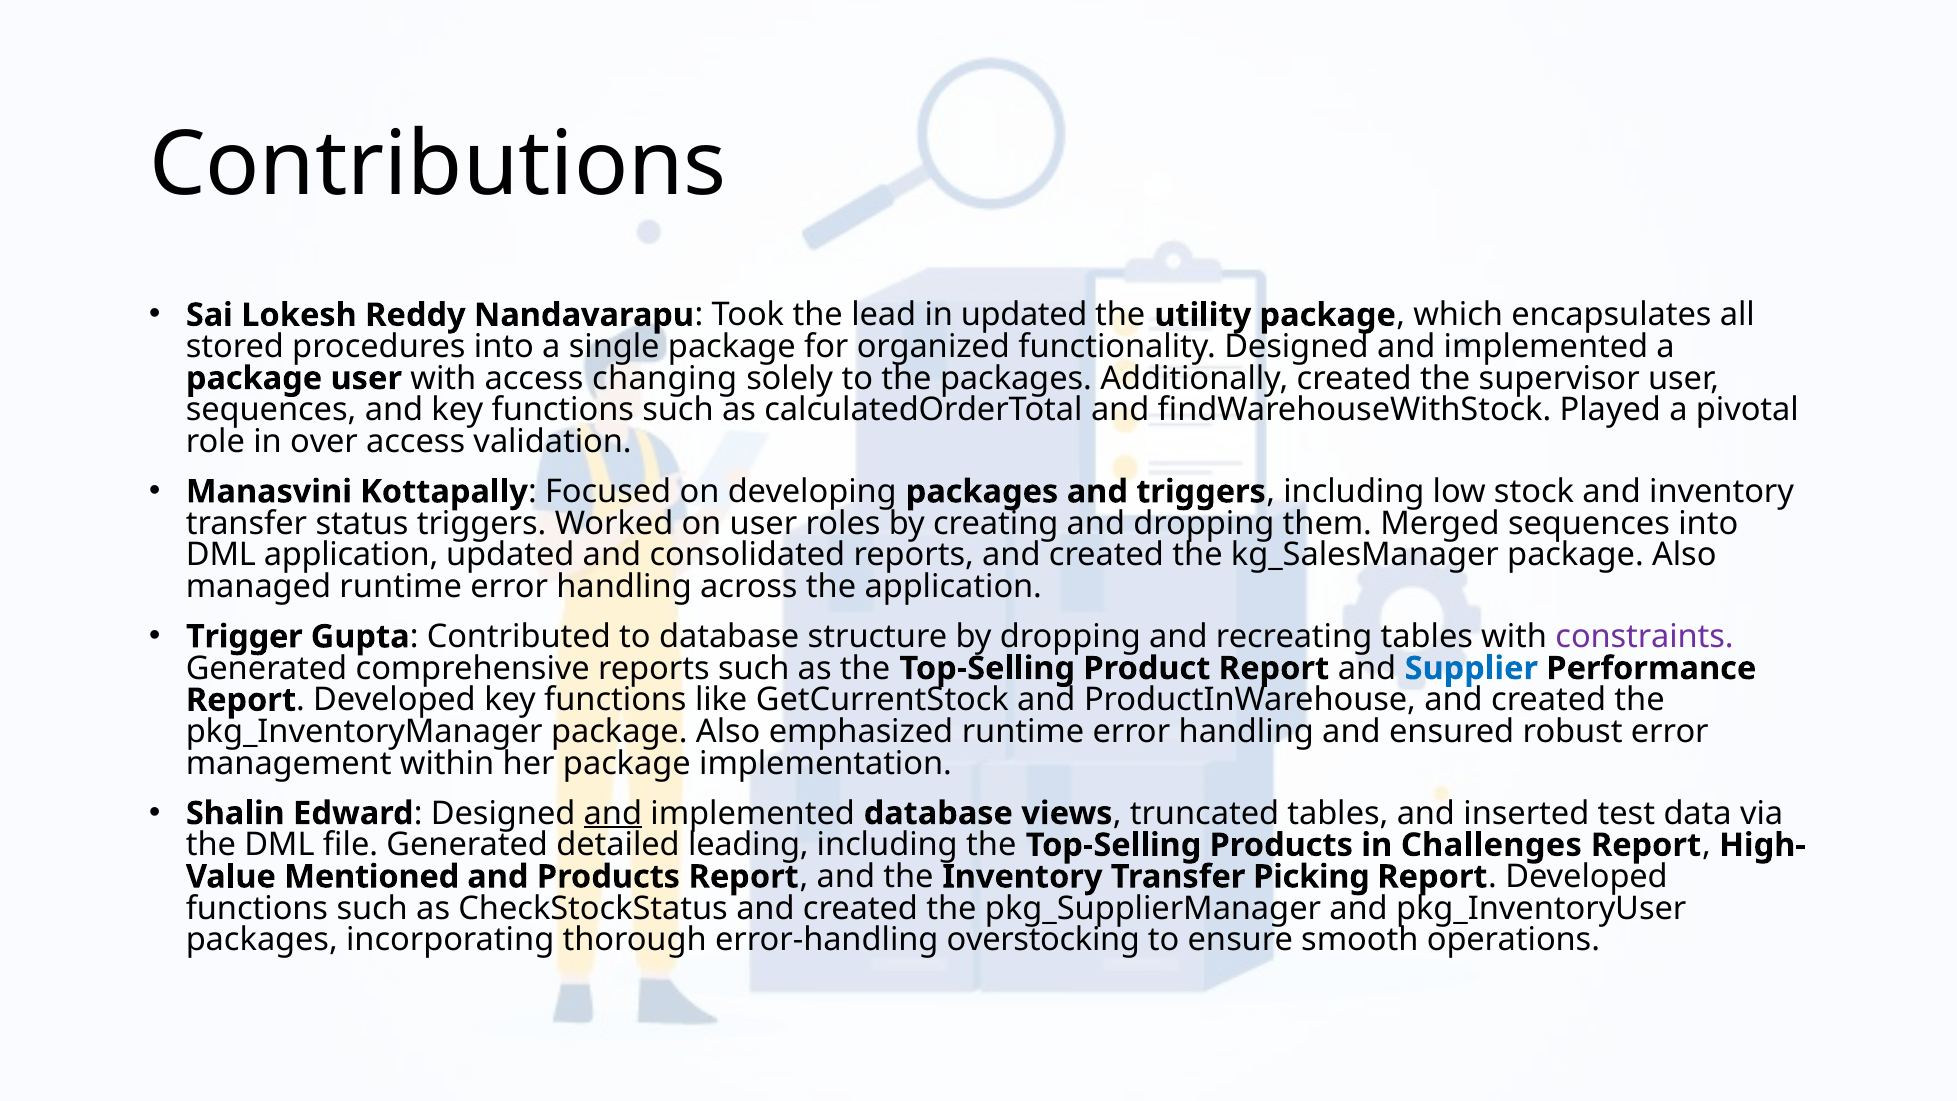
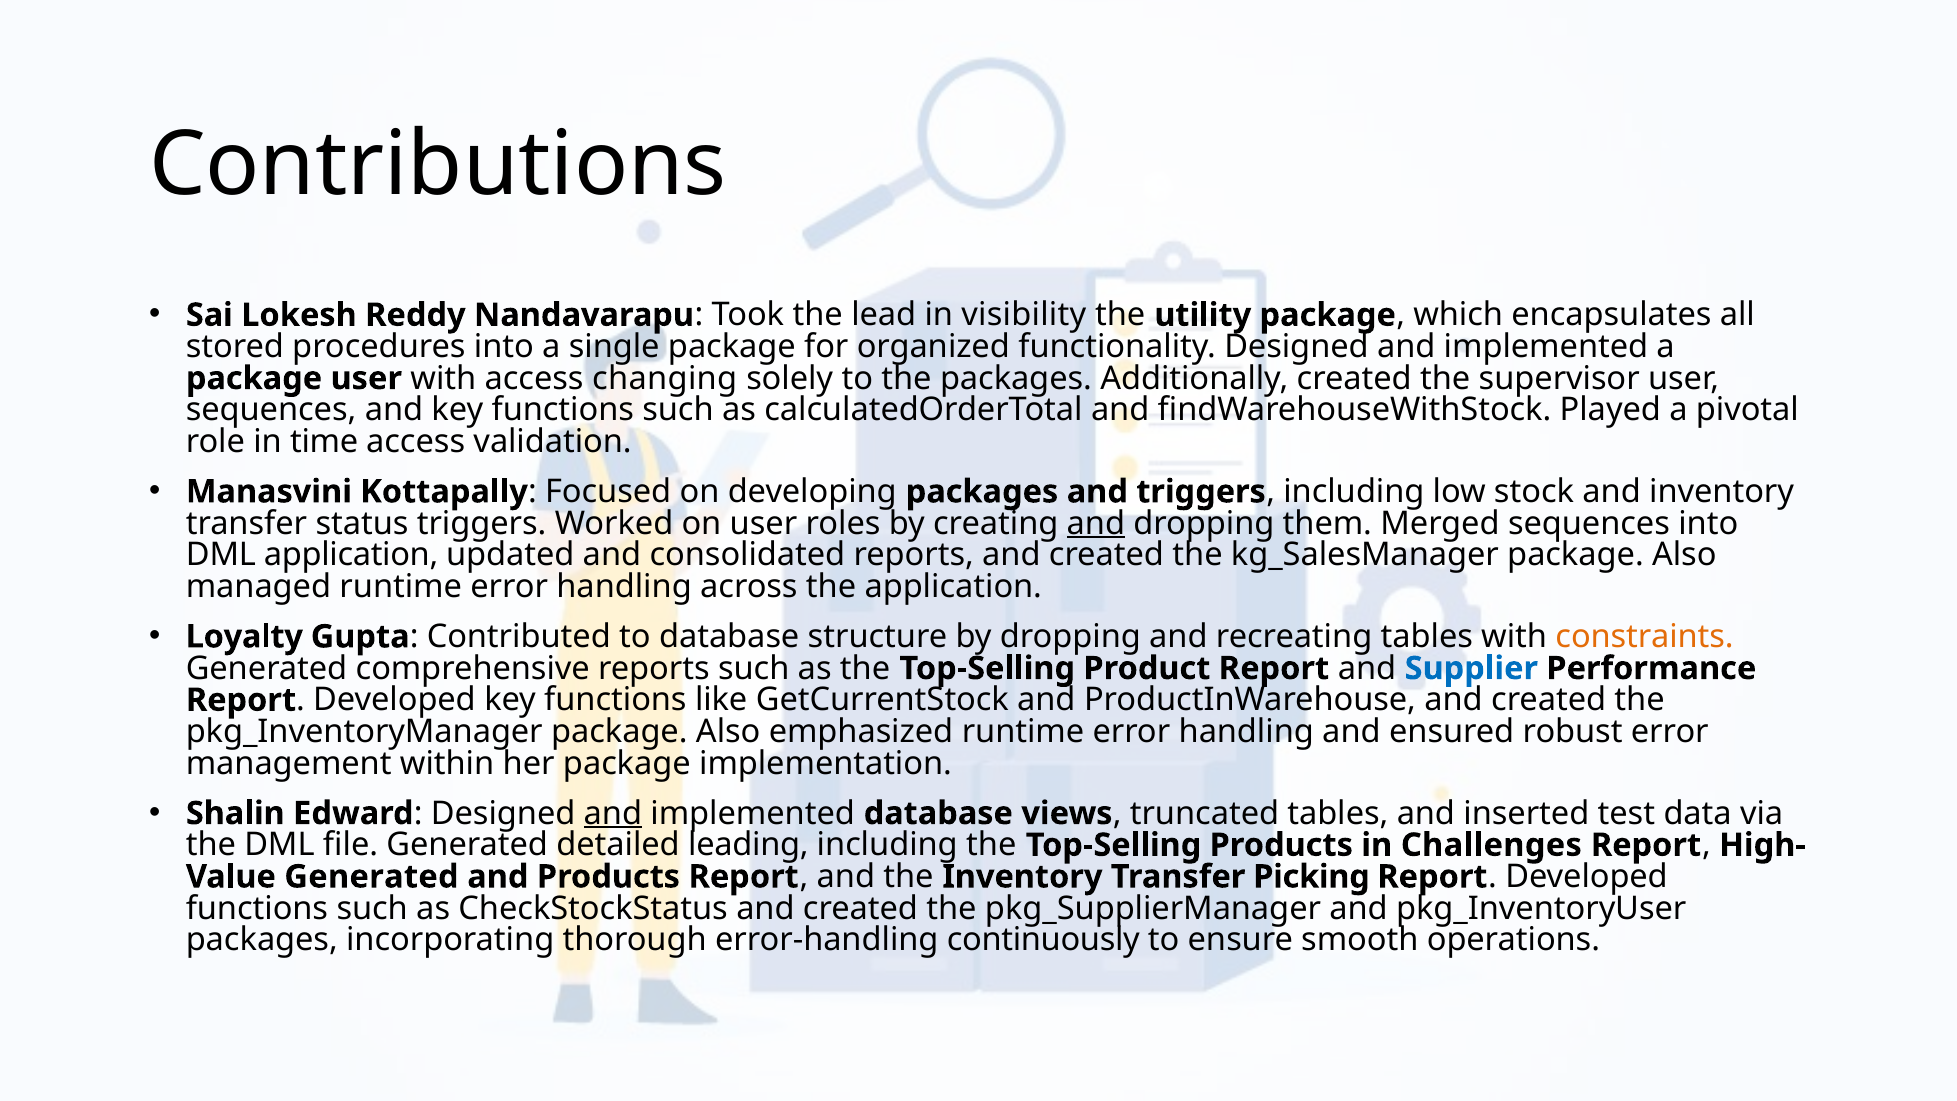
in updated: updated -> visibility (1024, 315)
over: over -> time (324, 442)
and underline: none -> present (1096, 523)
Trigger: Trigger -> Loyalty (244, 637)
constraints colour: purple -> orange (1645, 637)
Mentioned: Mentioned -> Generated (371, 877)
overstocking: overstocking -> continuously (1043, 940)
